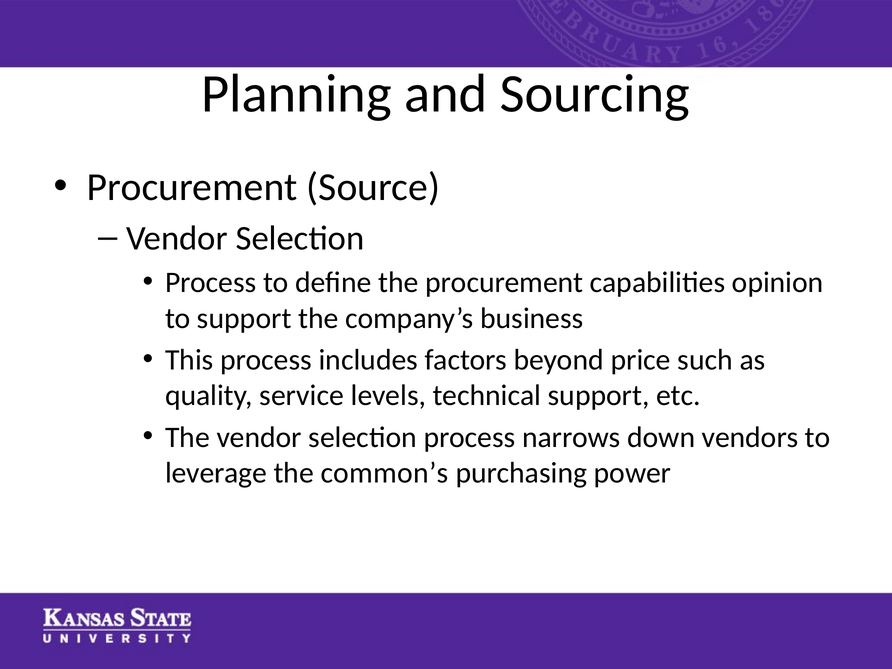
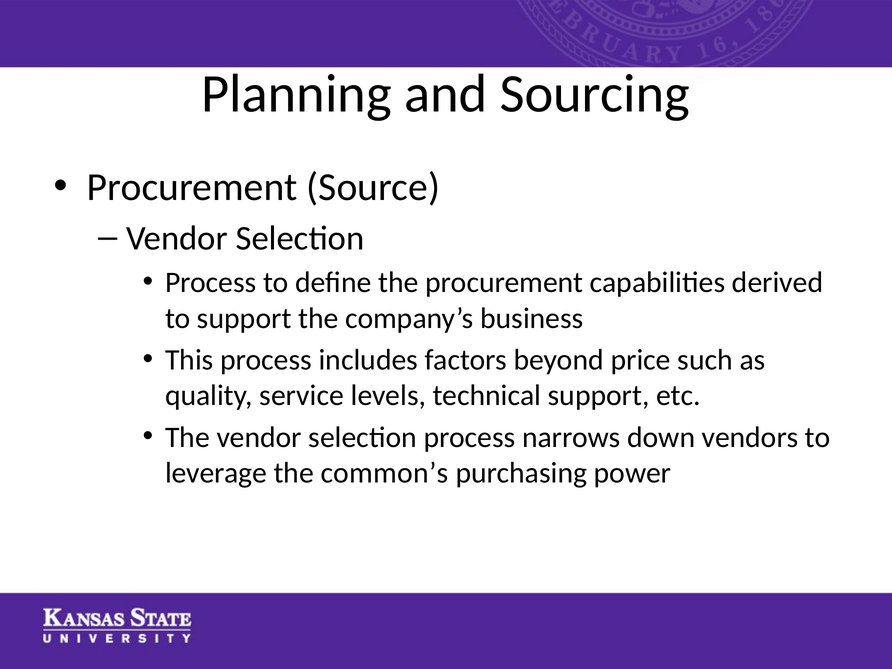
opinion: opinion -> derived (778, 283)
